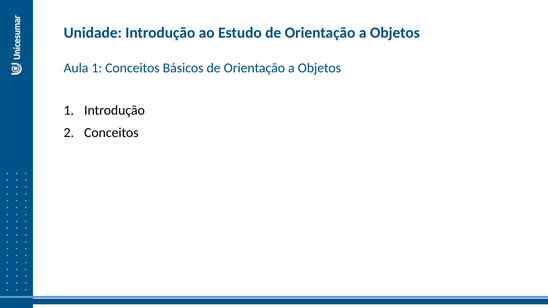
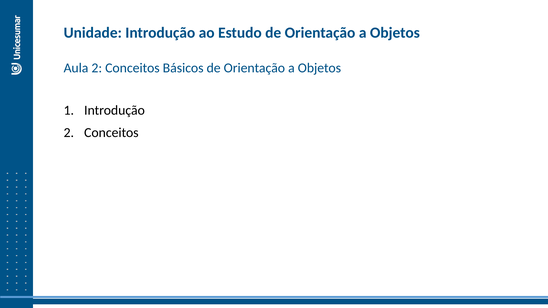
Aula 1: 1 -> 2 (97, 68)
